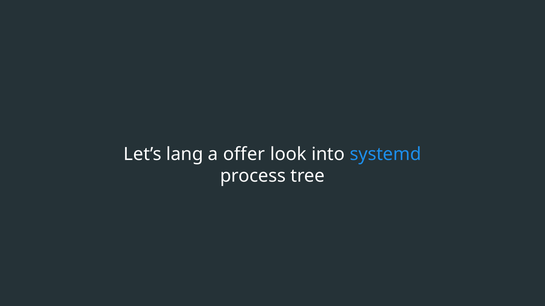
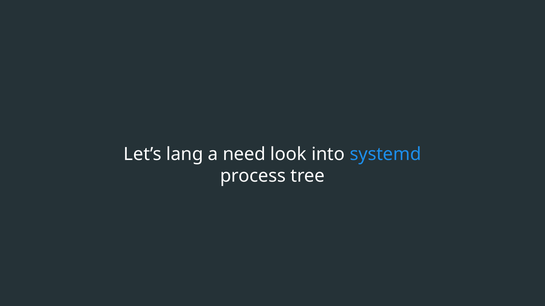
offer: offer -> need (244, 154)
